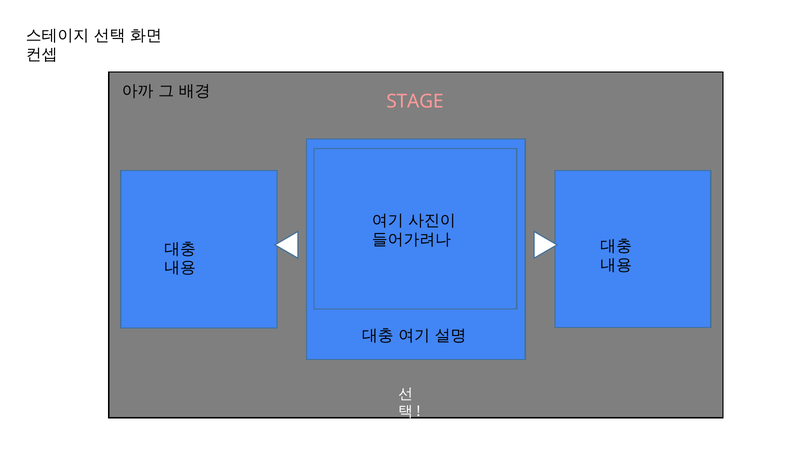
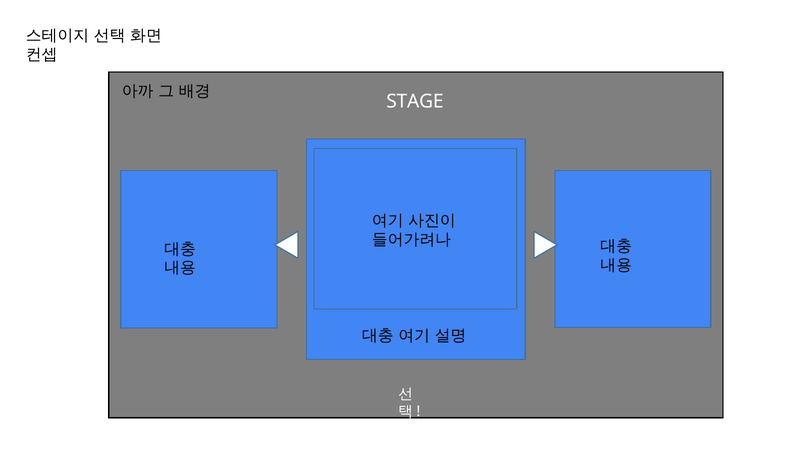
STAGE colour: pink -> white (415, 101)
